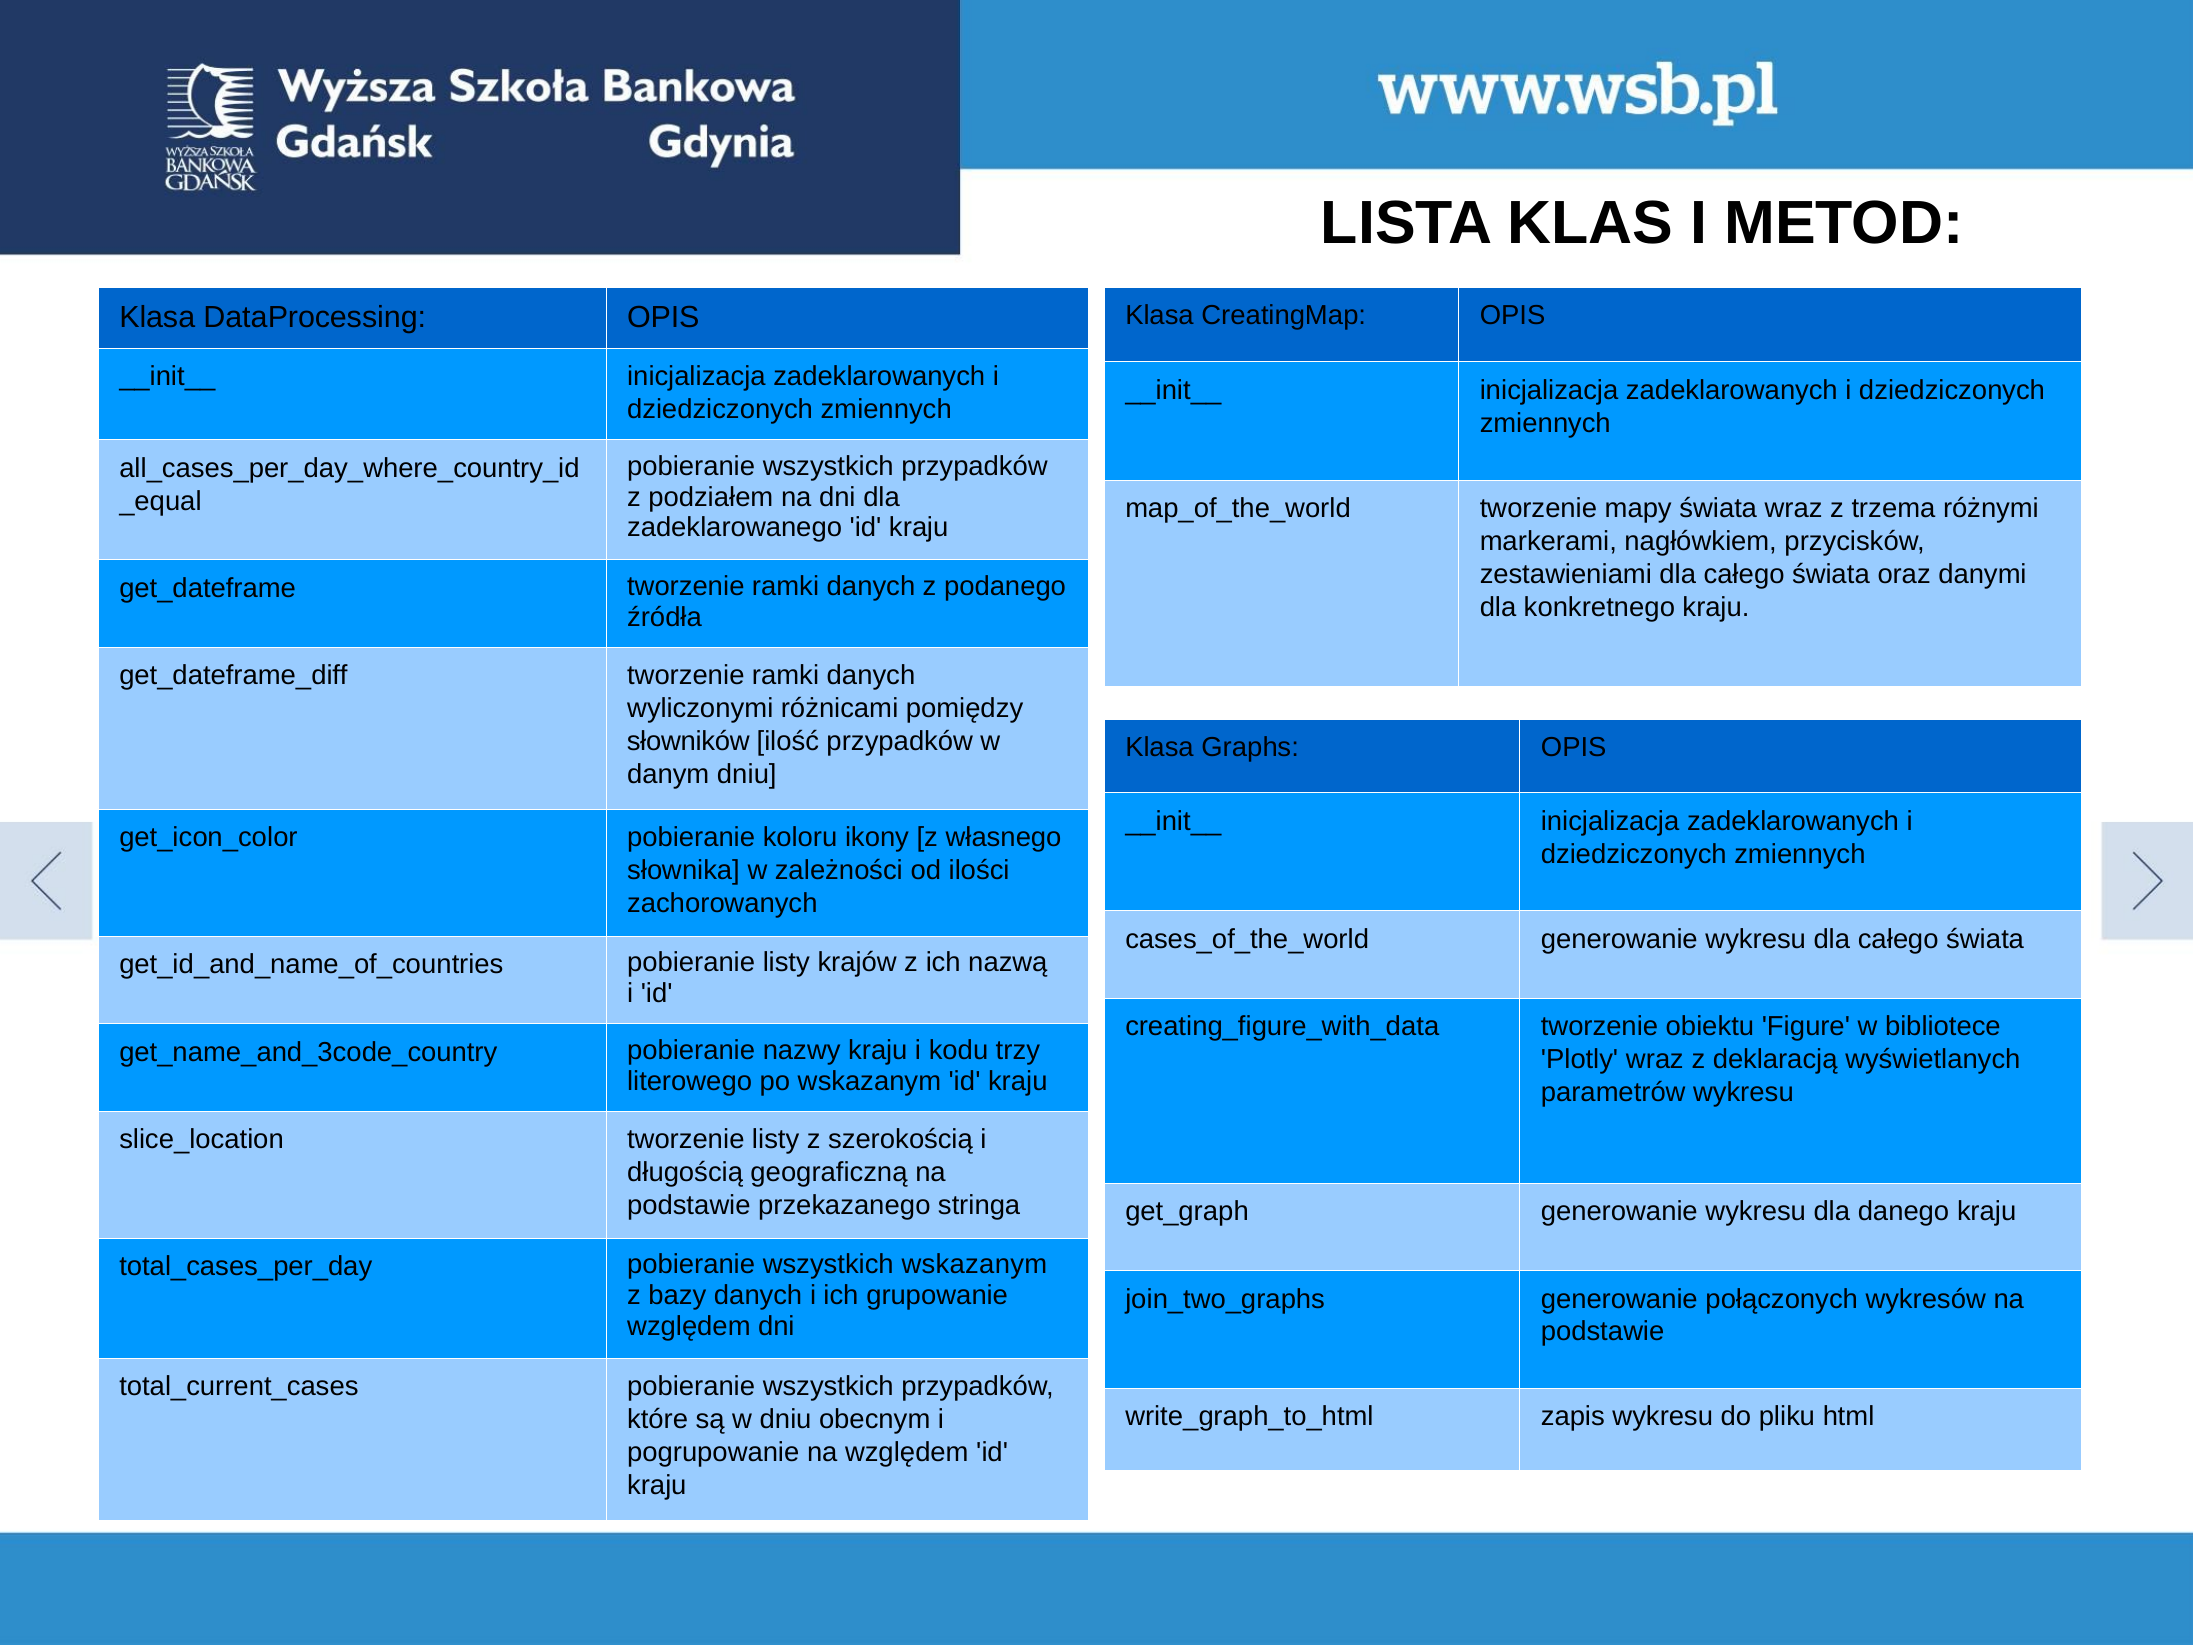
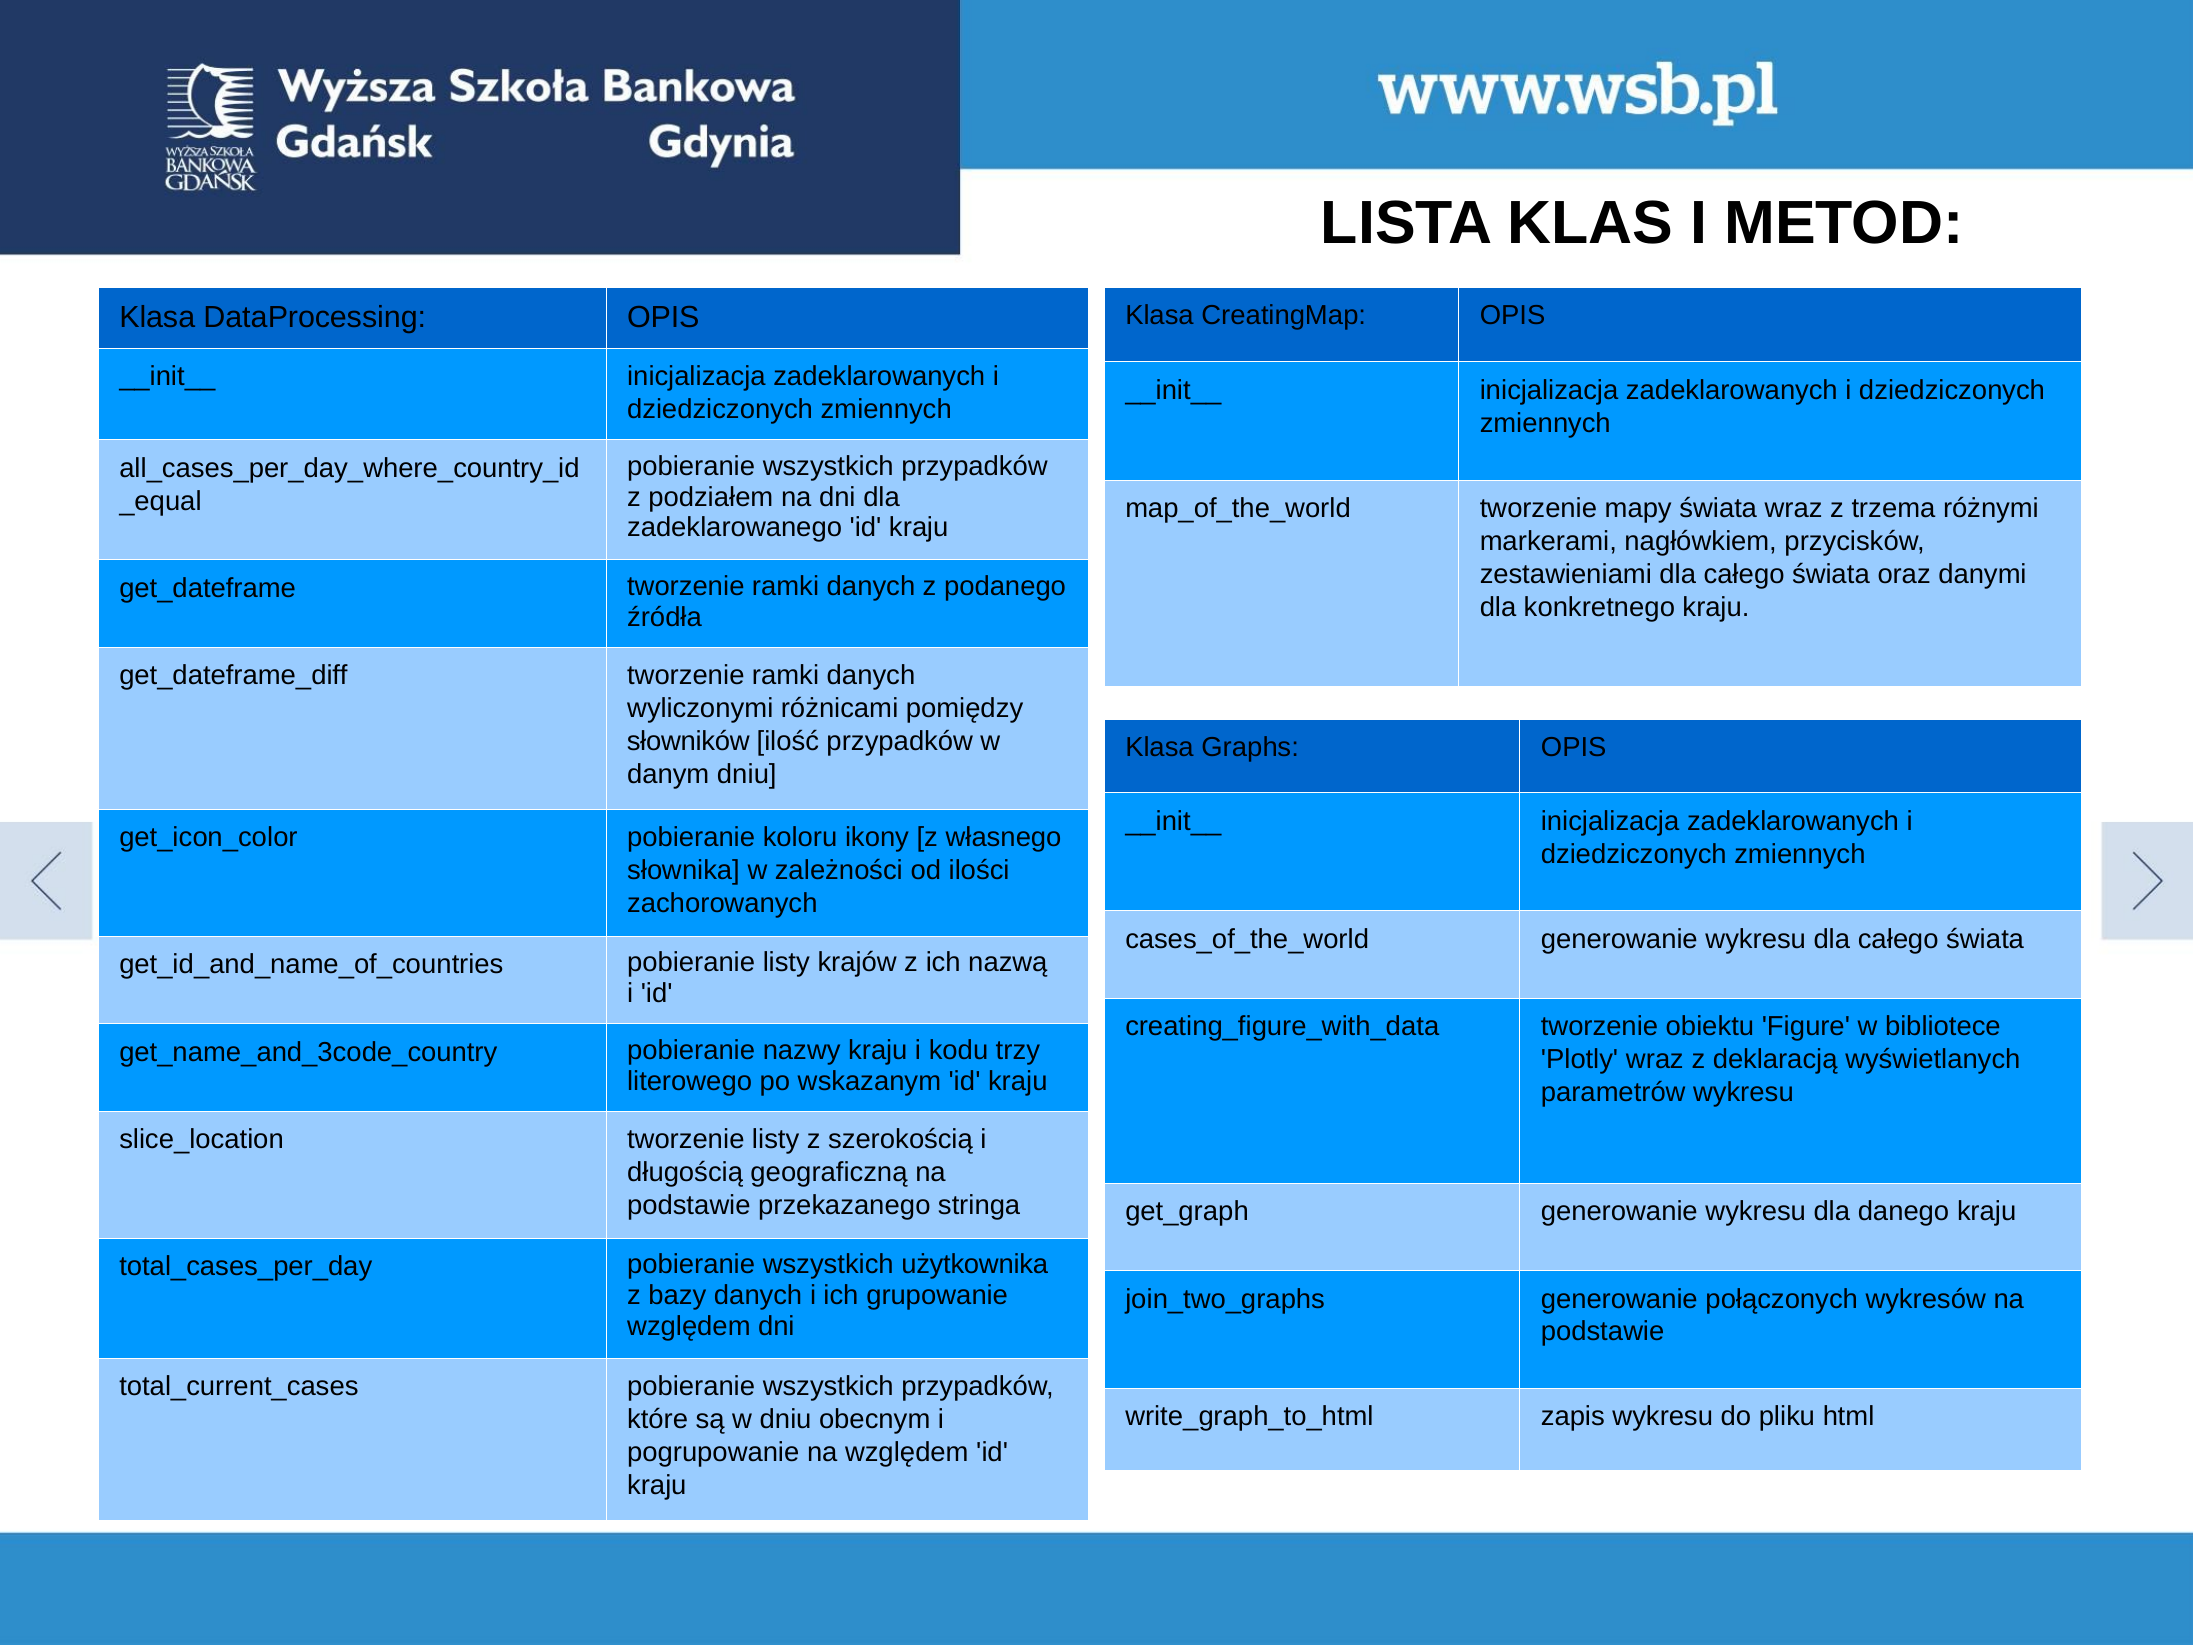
wszystkich wskazanym: wskazanym -> użytkownika (975, 1265)
